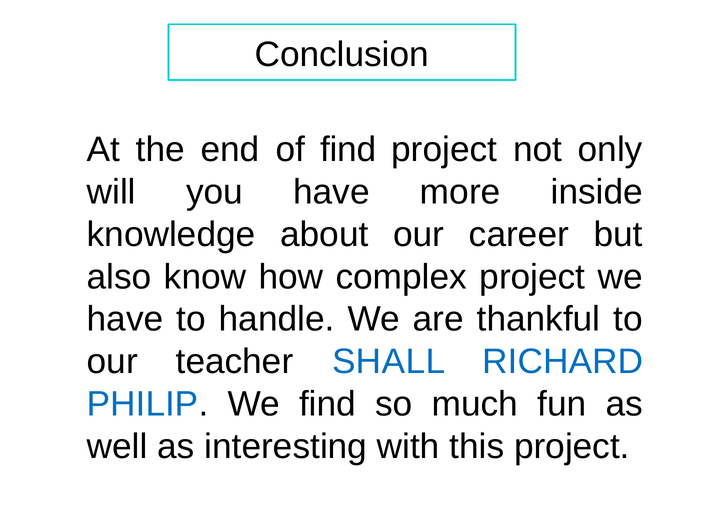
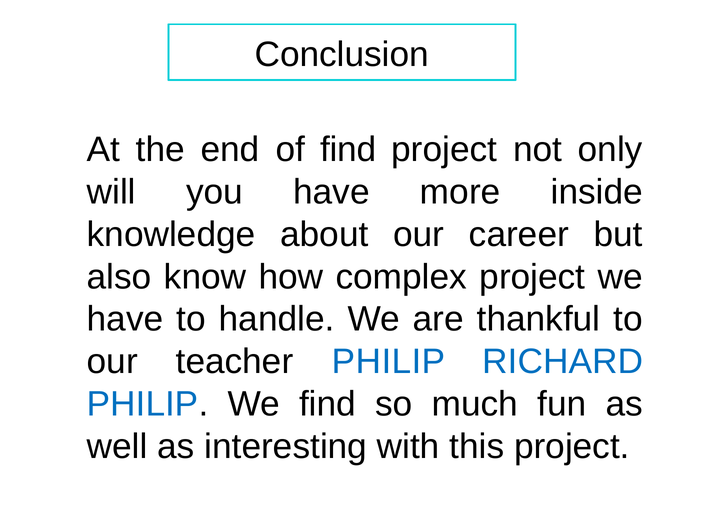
teacher SHALL: SHALL -> PHILIP (389, 361)
